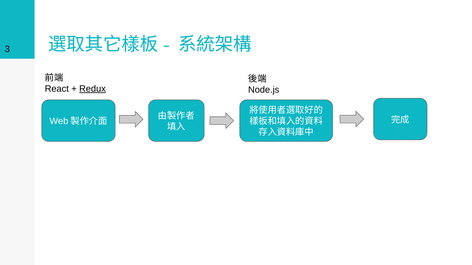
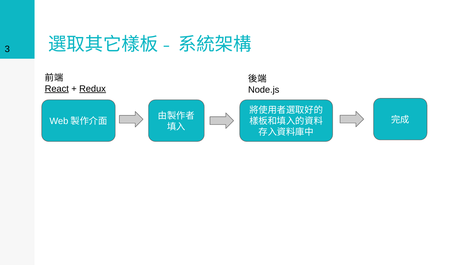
React underline: none -> present (57, 89)
